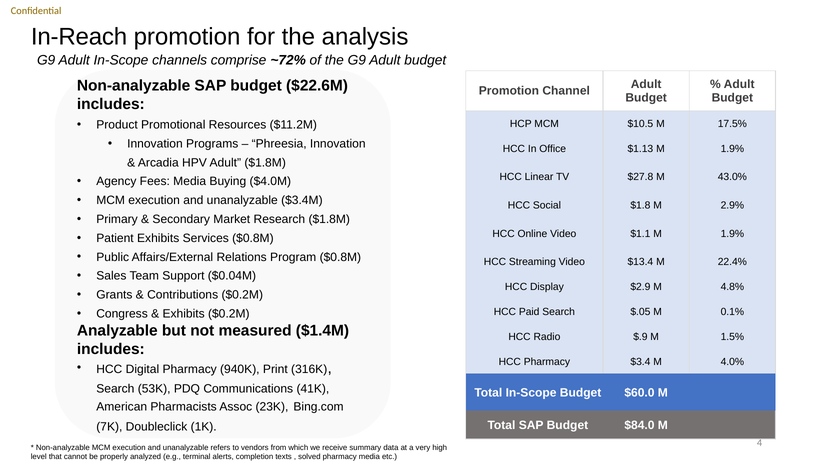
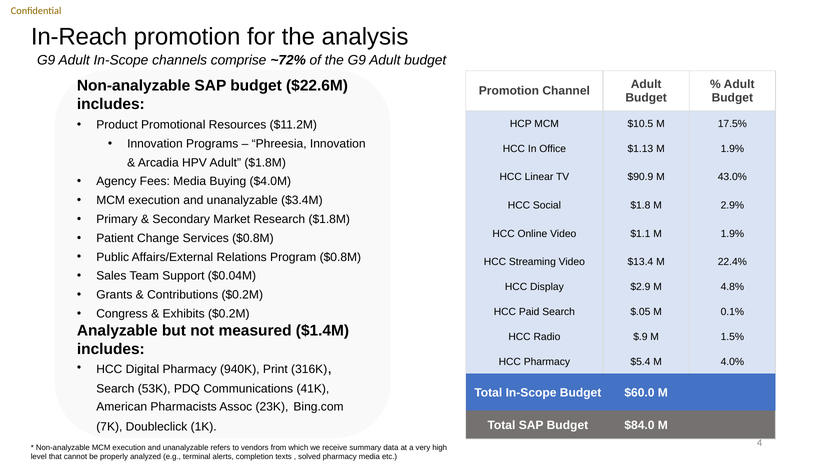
$27.8: $27.8 -> $90.9 (640, 177)
Patient Exhibits: Exhibits -> Change (158, 238)
$3.4: $3.4 -> $5.4 (640, 362)
